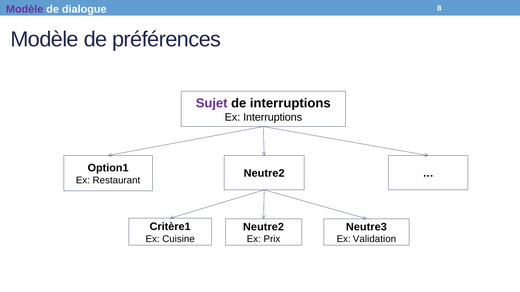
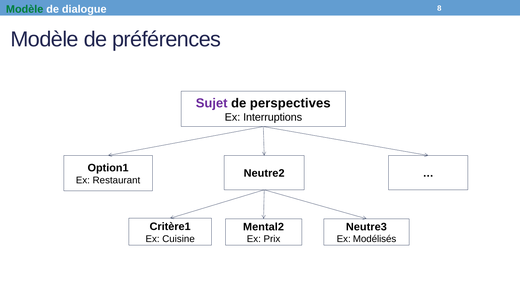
Modèle colour: purple -> green (25, 9)
de interruptions: interruptions -> perspectives (290, 103)
Neutre2: Neutre2 -> Mental2 (264, 227)
Validation: Validation -> Modélisés (375, 239)
